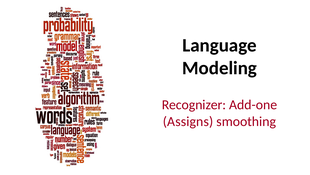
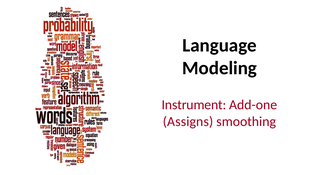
Recognizer: Recognizer -> Instrument (194, 105)
